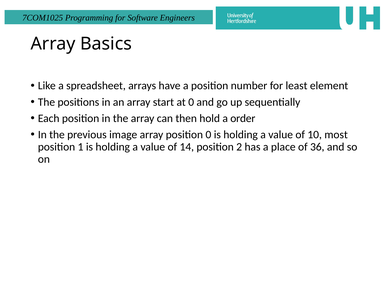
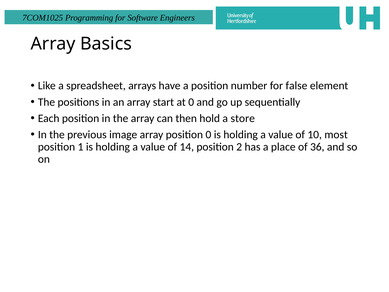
least: least -> false (296, 86)
order: order -> store (243, 118)
